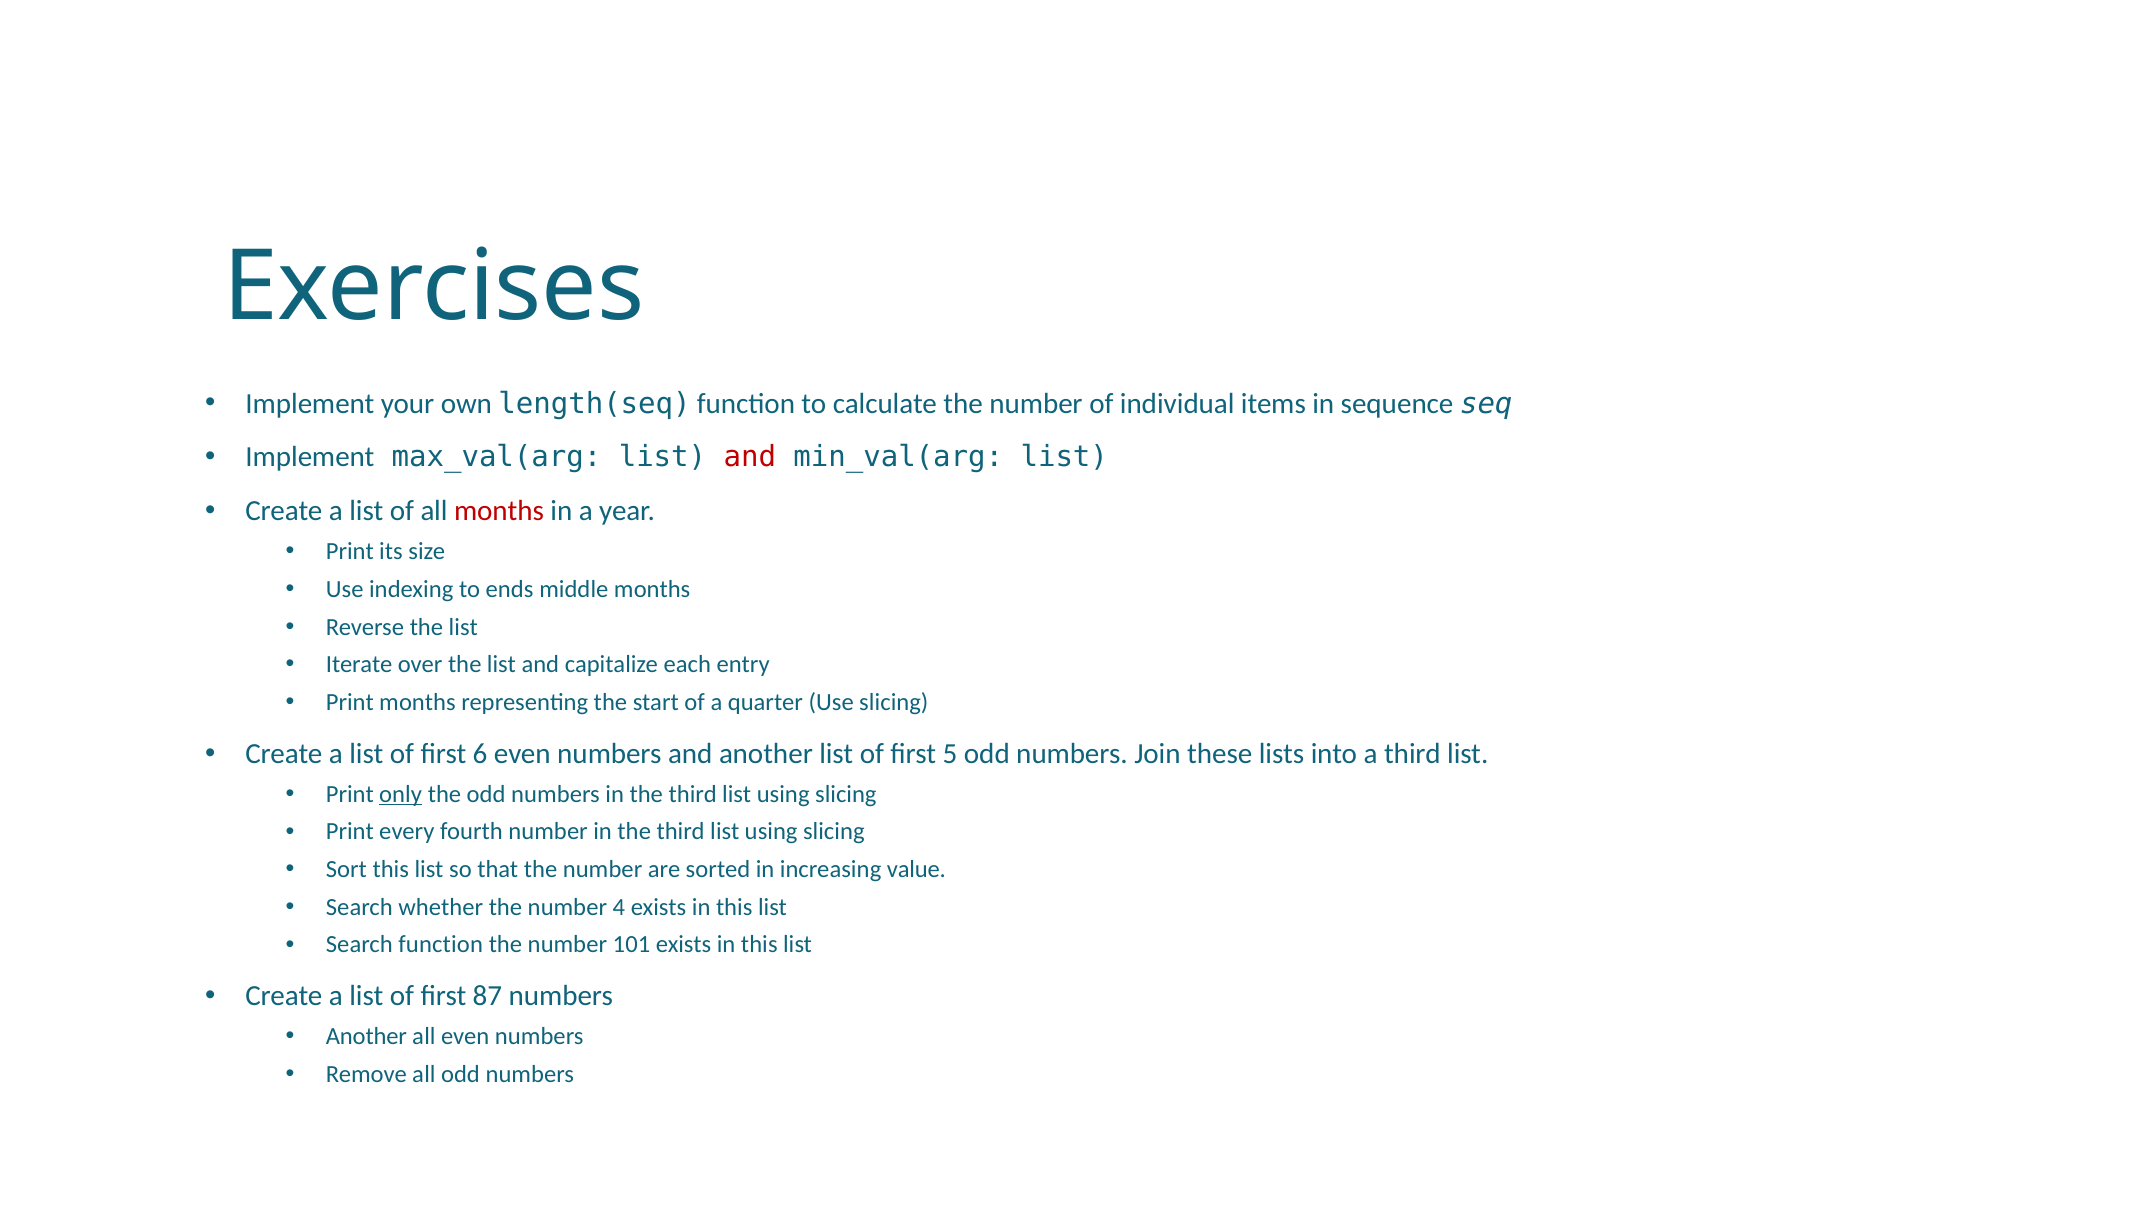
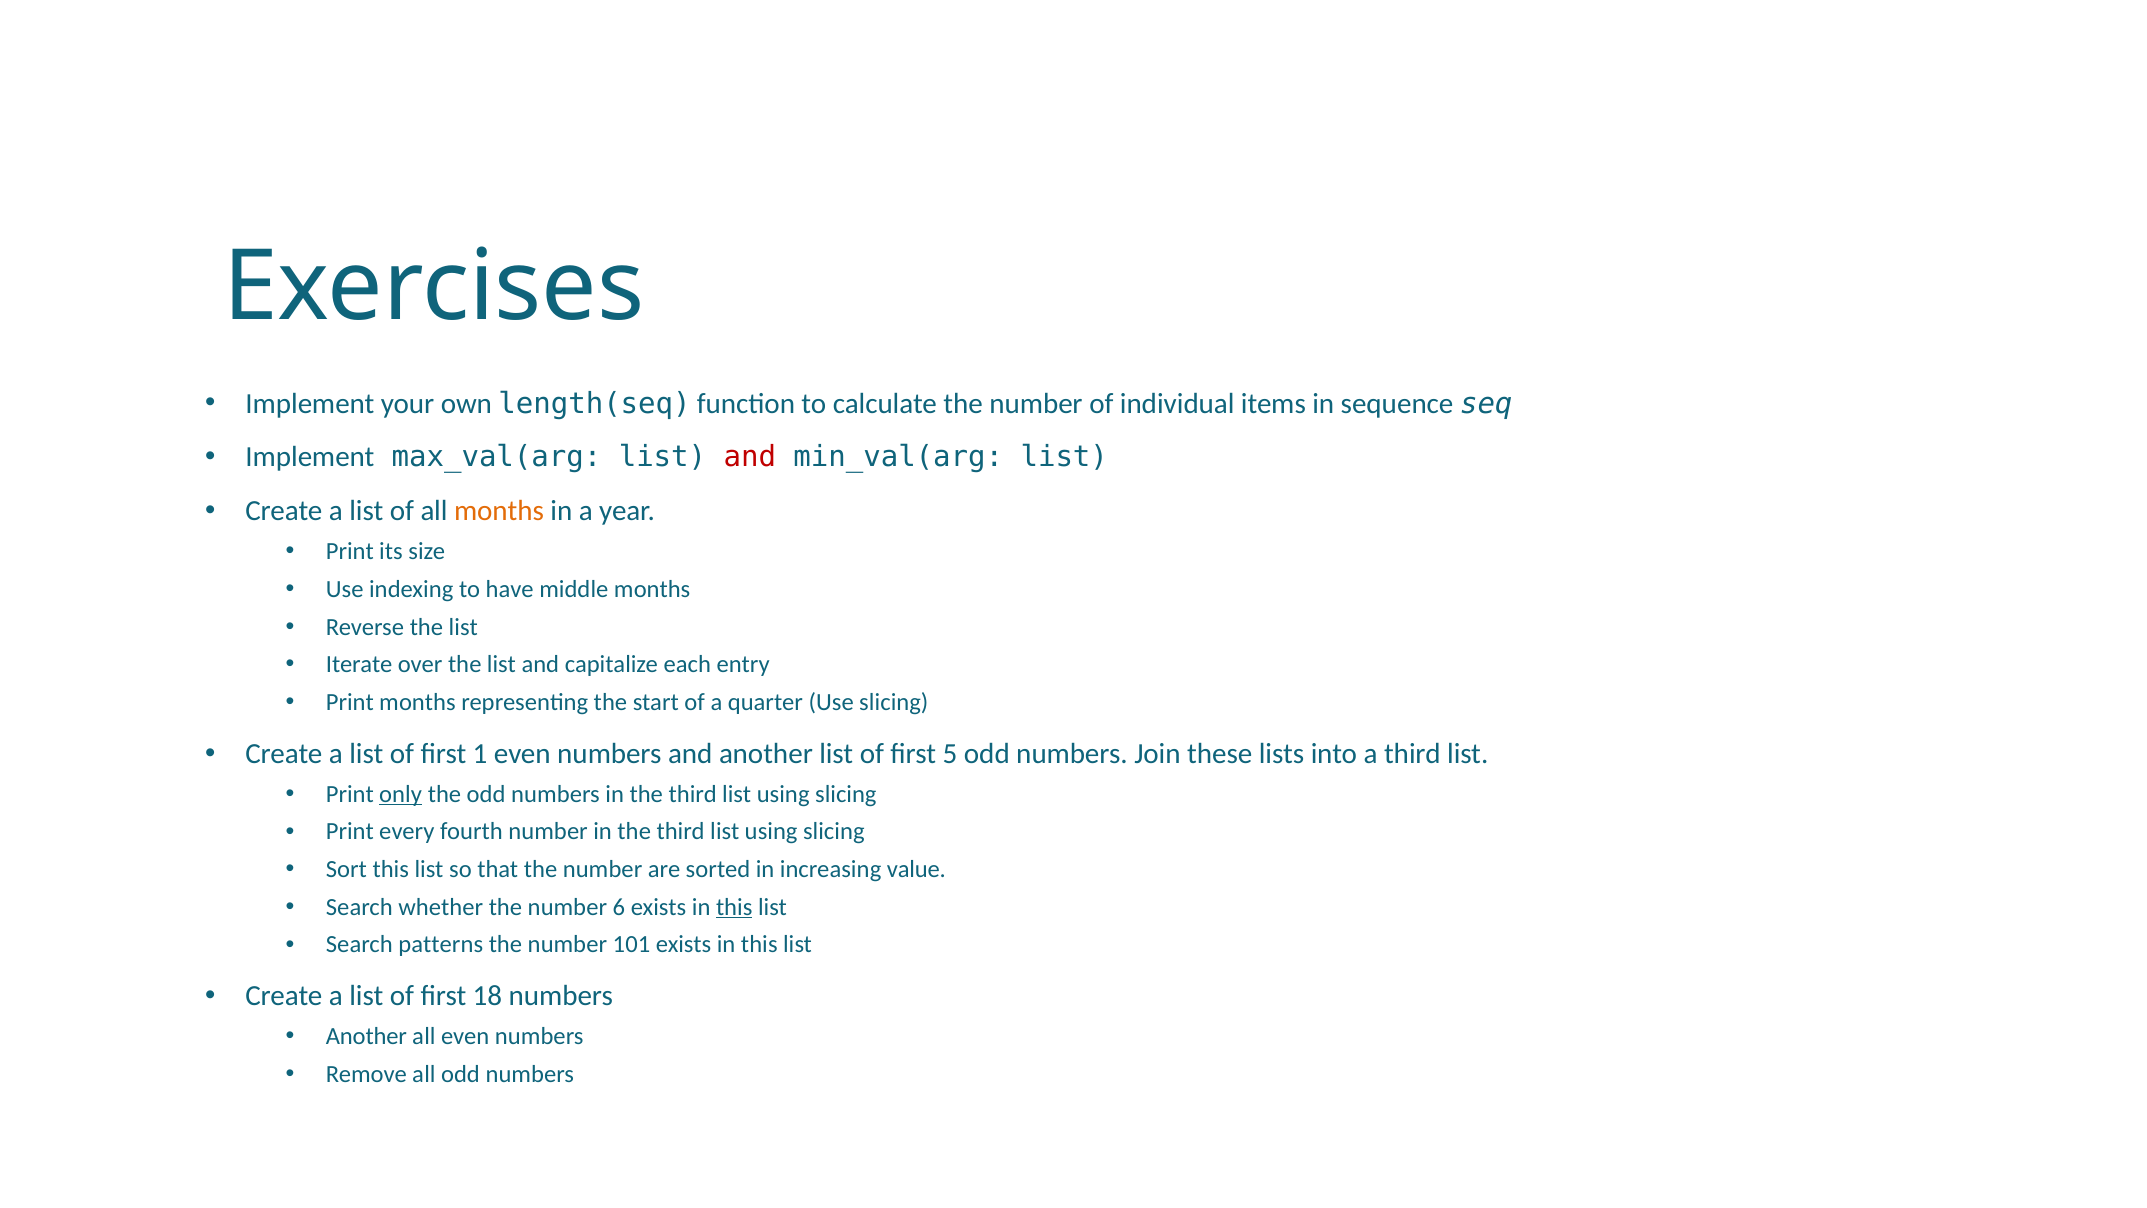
months colour: red -> orange (499, 511)
ends: ends -> have (510, 589)
6: 6 -> 1 (480, 753)
4: 4 -> 6 (619, 907)
this underline: none -> present (734, 907)
Search function: function -> patterns (441, 945)
87: 87 -> 18 (487, 996)
